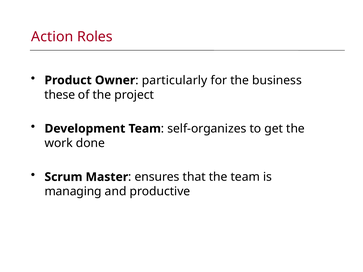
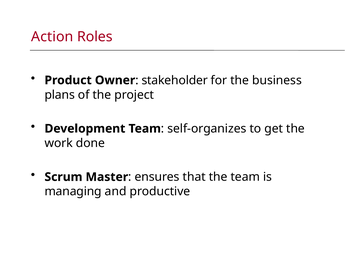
particularly: particularly -> stakeholder (175, 80)
these: these -> plans (60, 95)
